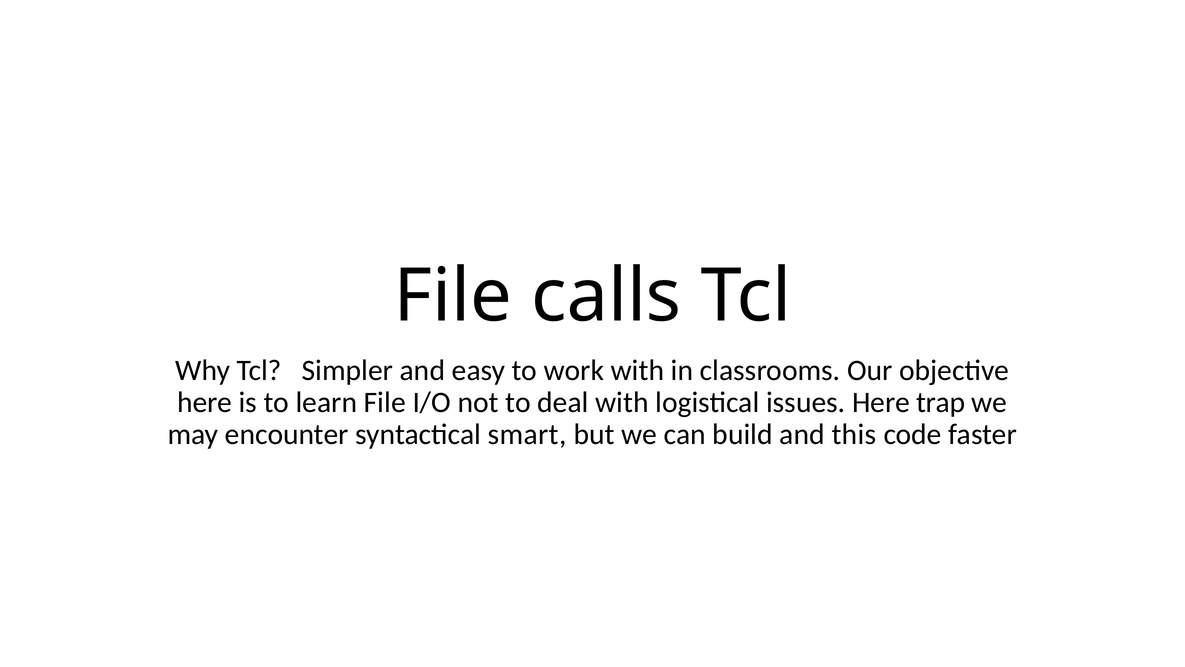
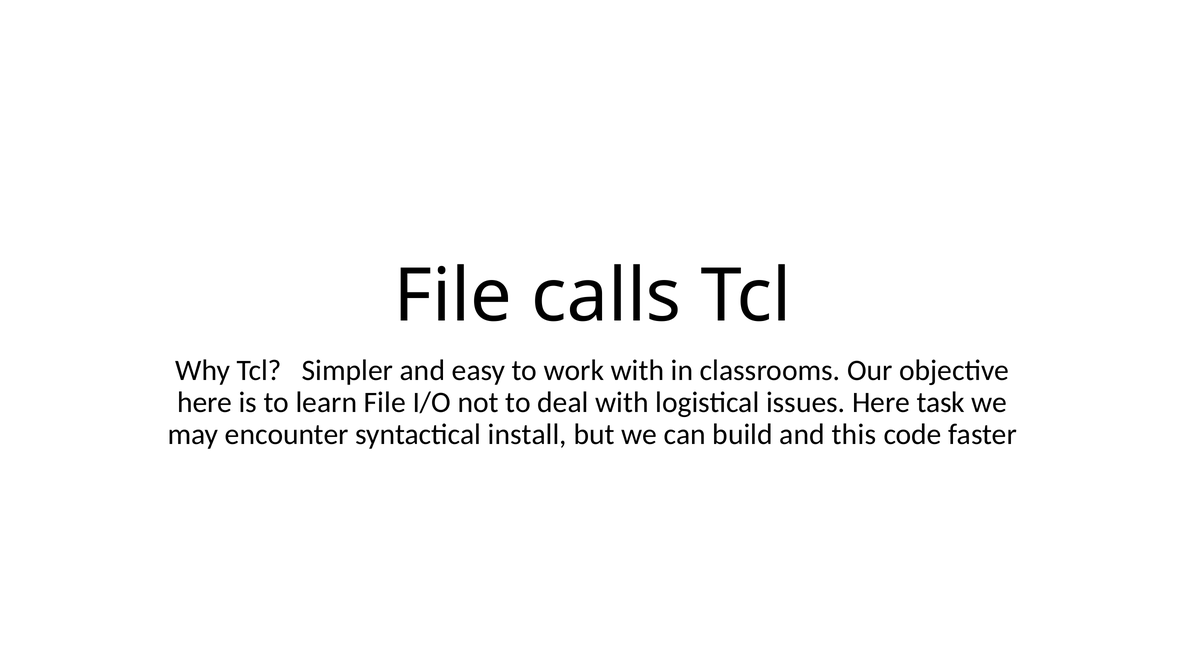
trap: trap -> task (941, 402)
smart: smart -> install (527, 434)
